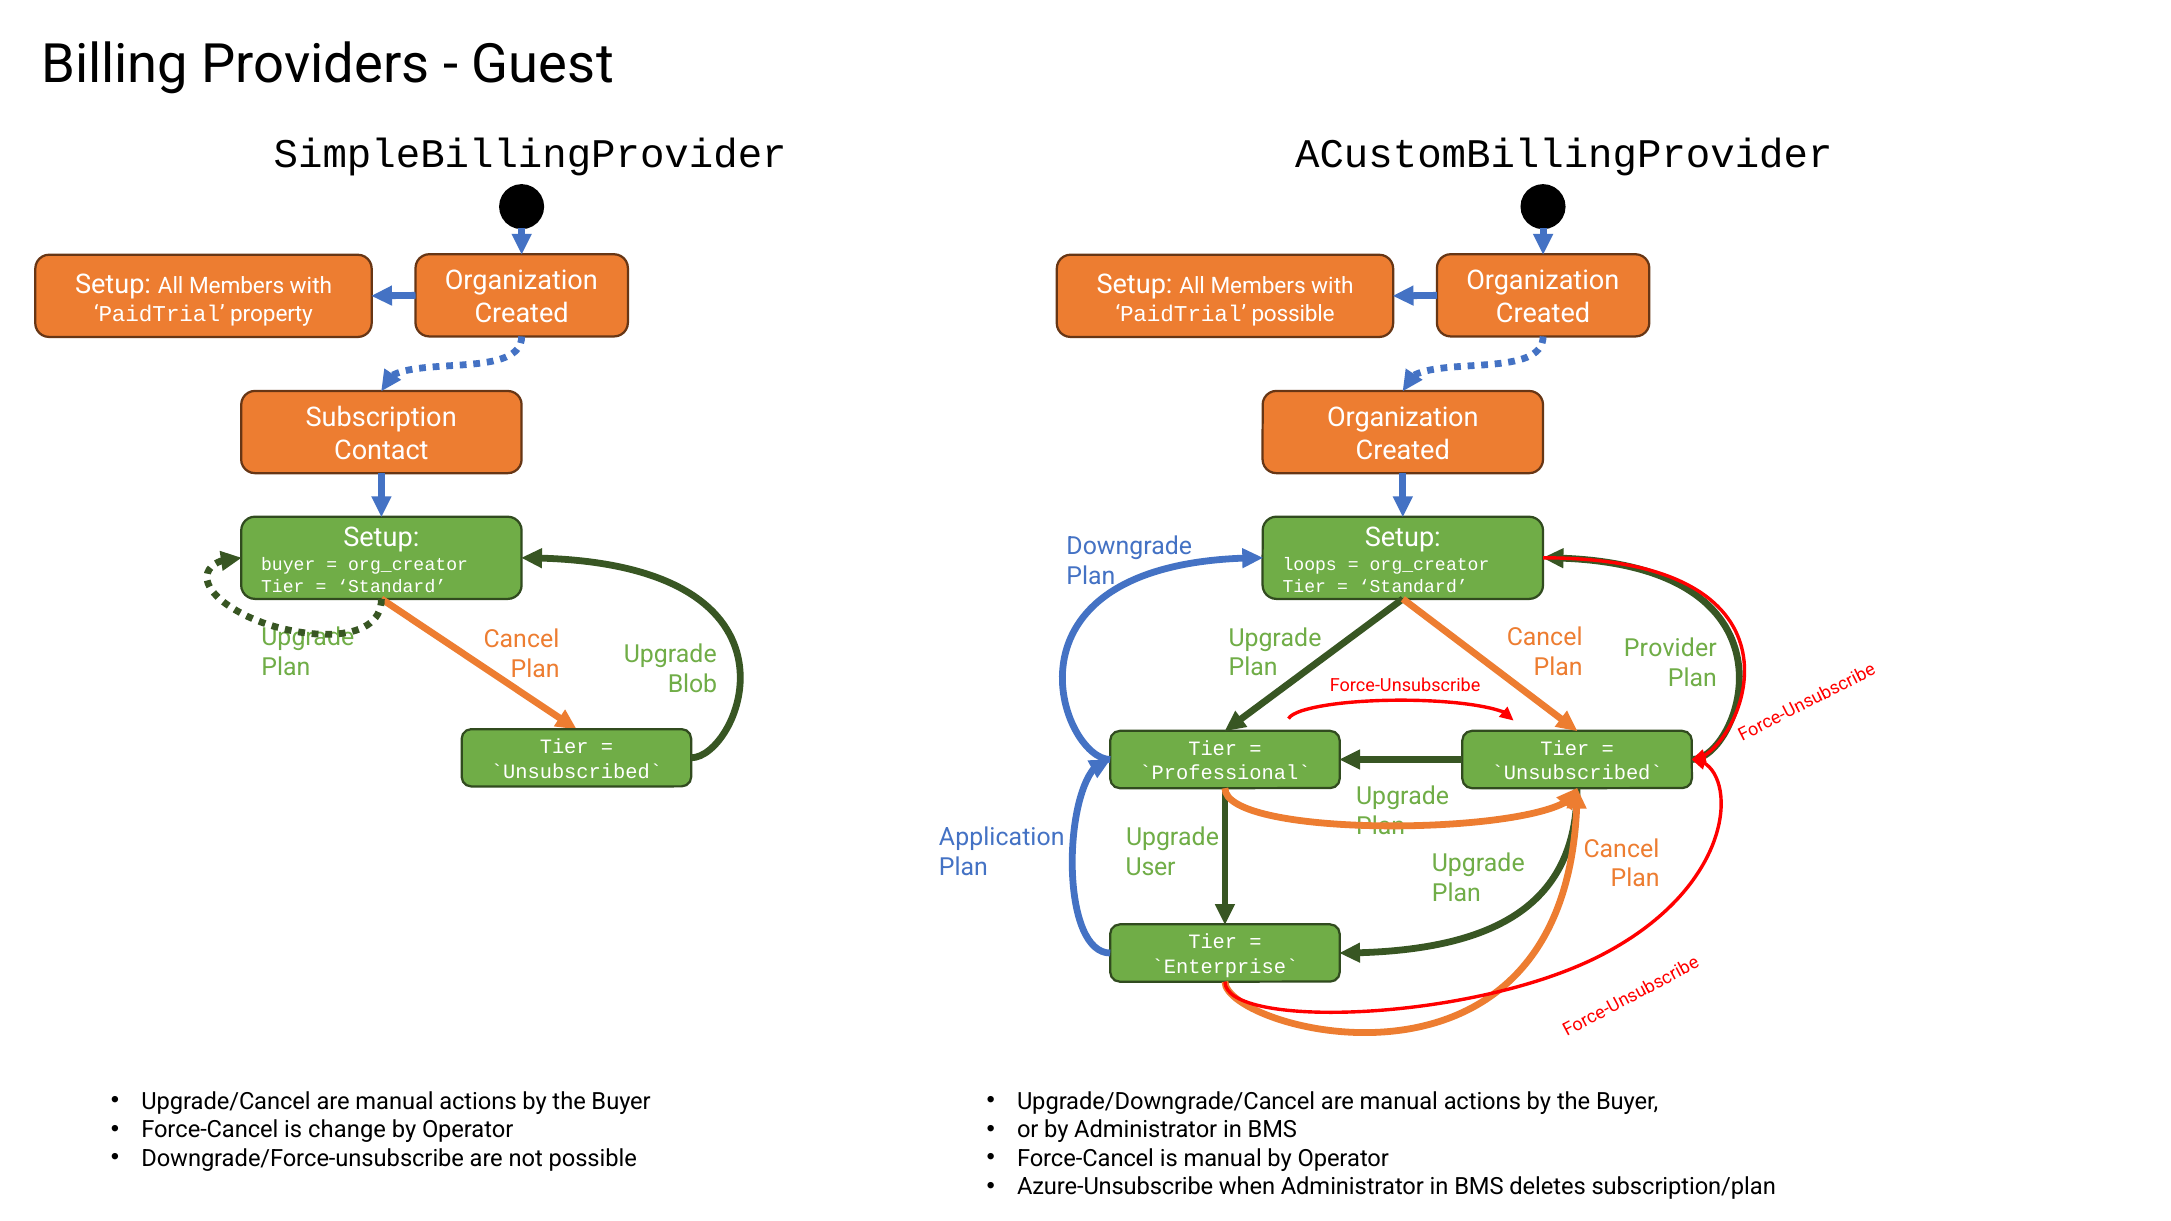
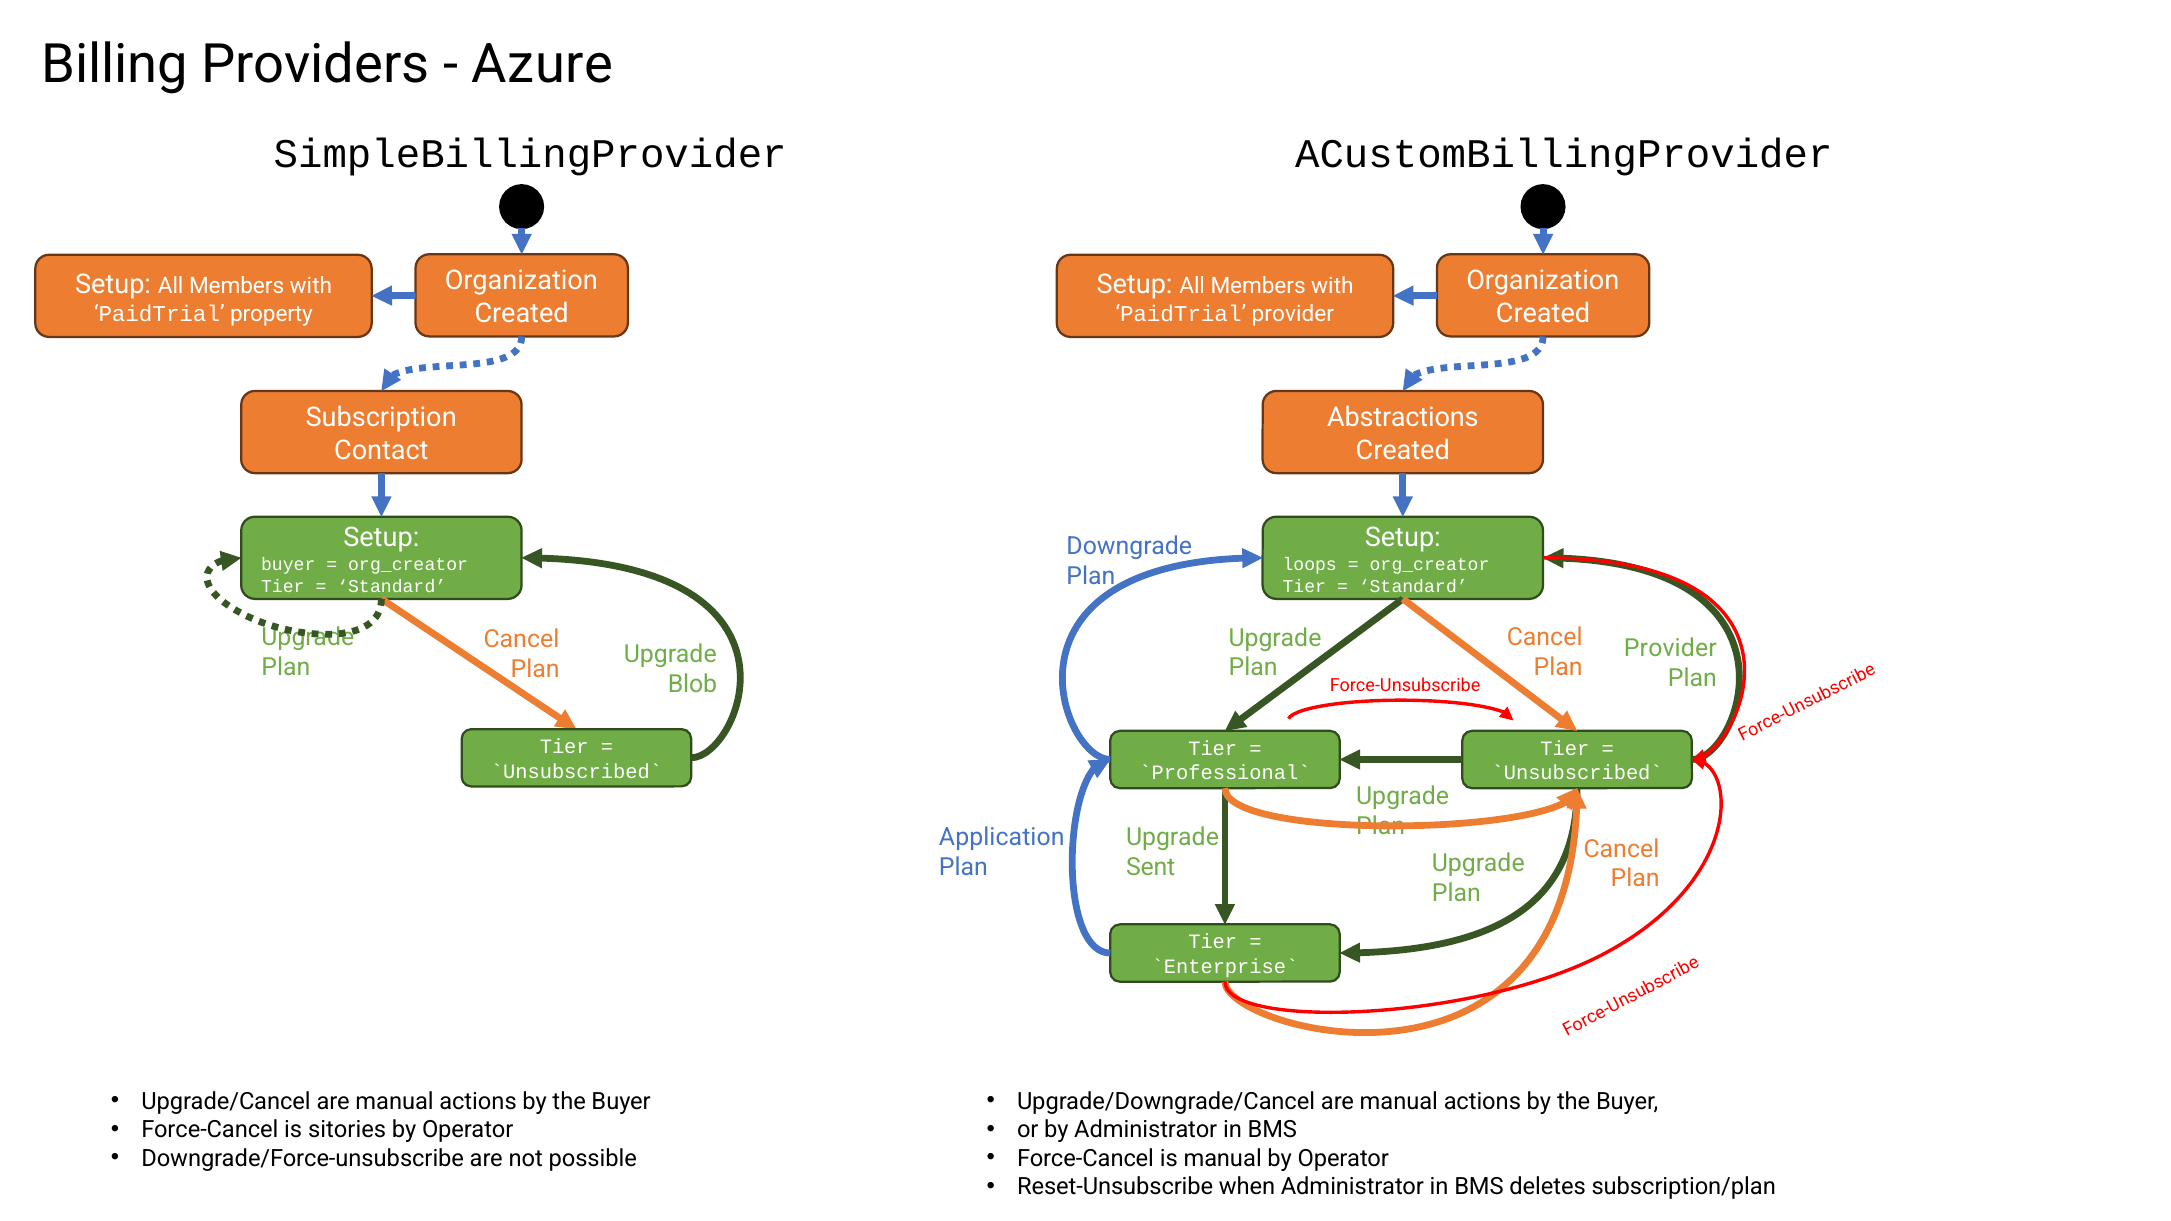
Guest: Guest -> Azure (543, 65)
PaidTrial possible: possible -> provider (1293, 314)
Organization: Organization -> Abstractions (1403, 418)
User: User -> Sent (1151, 868)
change: change -> sitories (347, 1130)
Azure-Unsubscribe: Azure-Unsubscribe -> Reset-Unsubscribe (1115, 1187)
